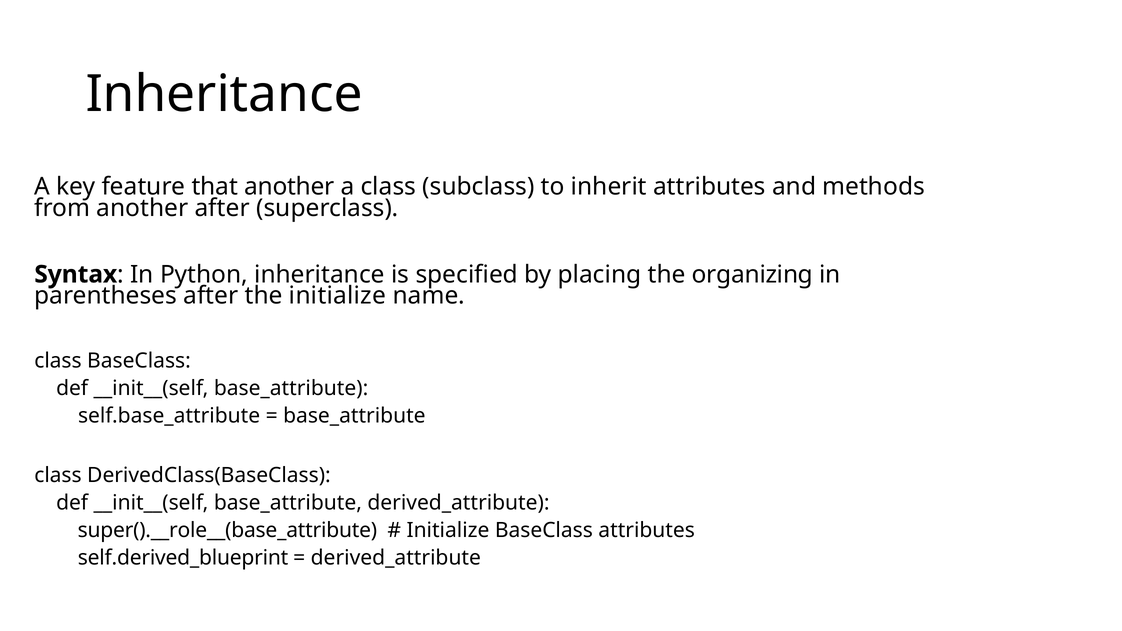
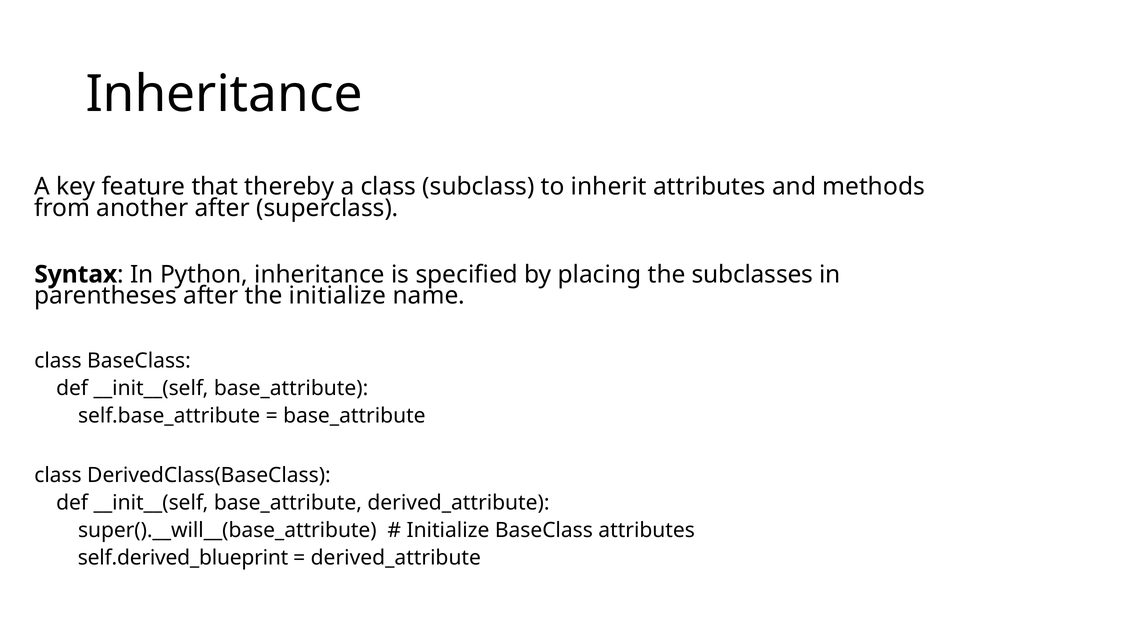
that another: another -> thereby (289, 187)
organizing: organizing -> subclasses (752, 274)
super().__role__(base_attribute: super().__role__(base_attribute -> super().__will__(base_attribute (227, 530)
